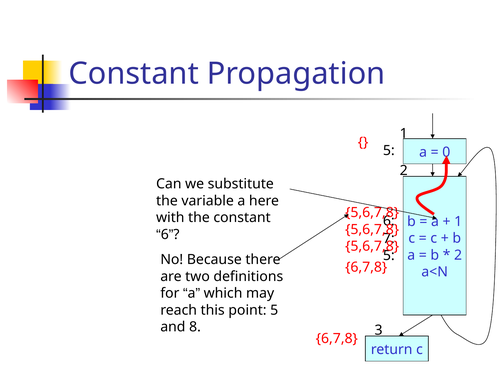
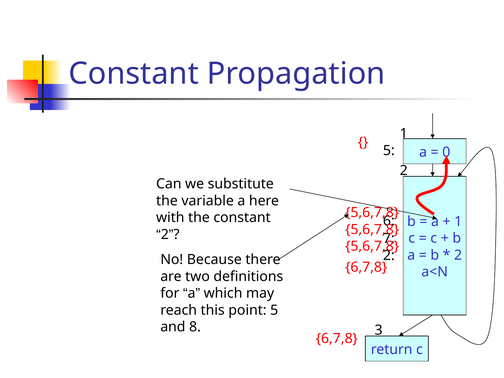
6: 6 -> 2 (165, 234)
5: 5 -> 2 (389, 255)
